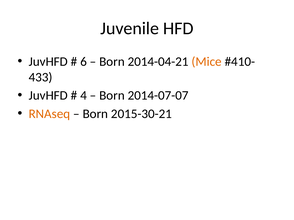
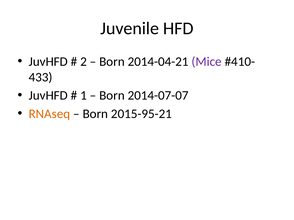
6: 6 -> 2 (84, 62)
Mice colour: orange -> purple (207, 62)
4: 4 -> 1 (84, 96)
2015-30-21: 2015-30-21 -> 2015-95-21 (141, 114)
